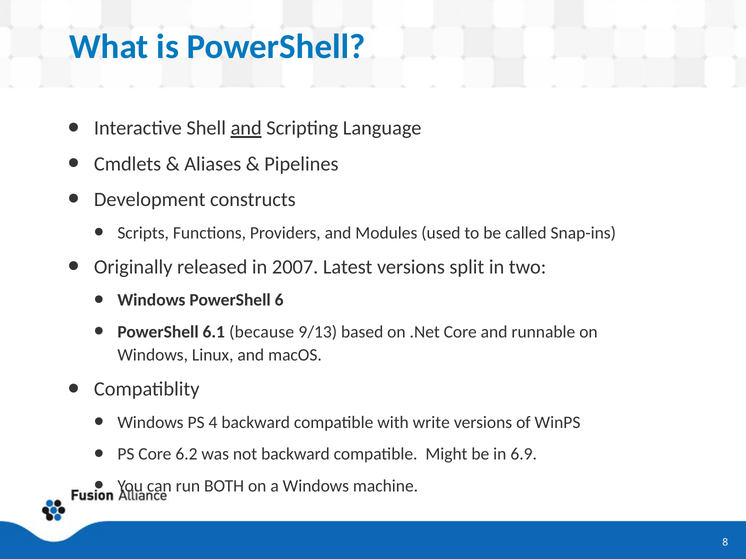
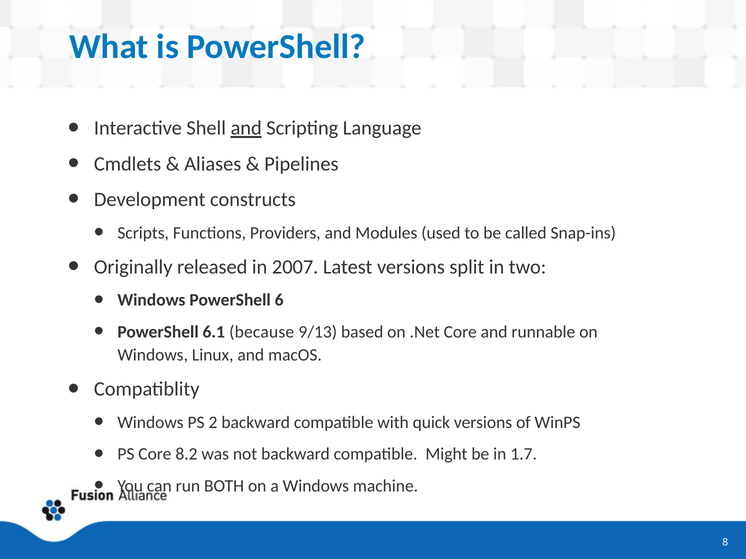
4: 4 -> 2 (213, 423)
write: write -> quick (431, 423)
6.2: 6.2 -> 8.2 (186, 455)
6.9: 6.9 -> 1.7 (524, 455)
